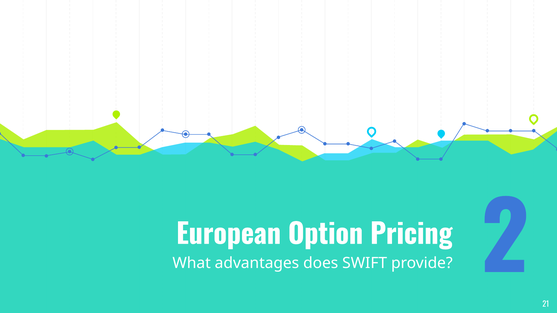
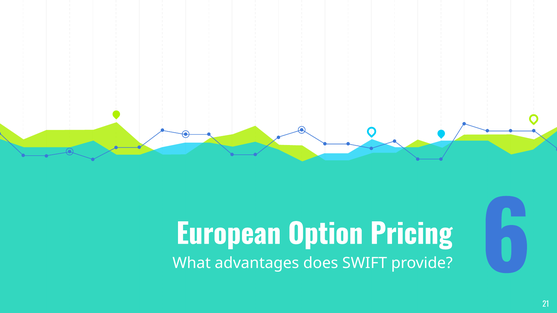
2: 2 -> 6 (506, 242)
